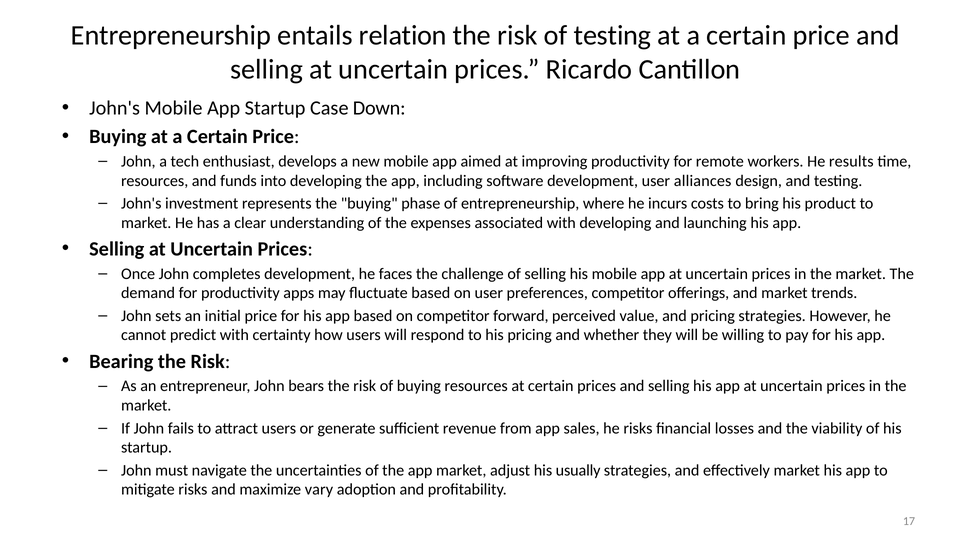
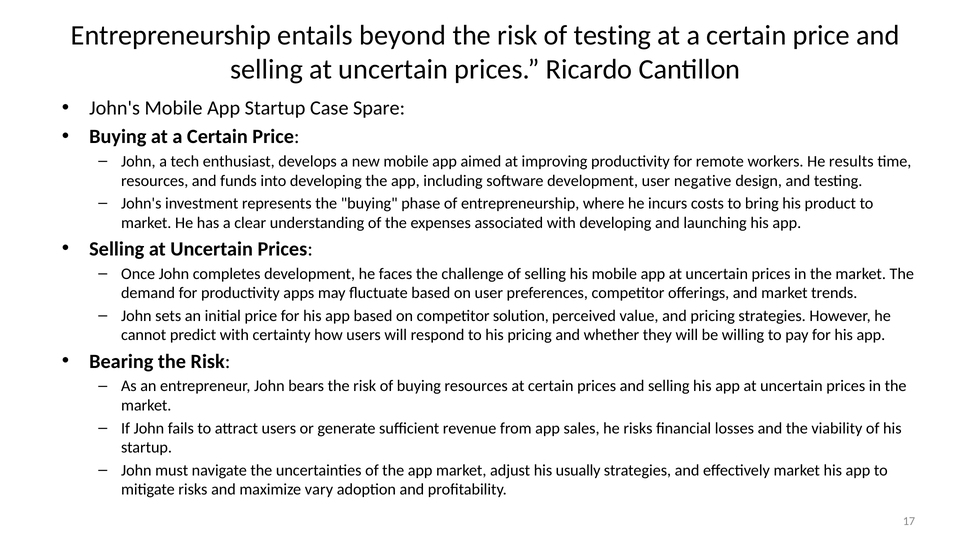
relation: relation -> beyond (403, 35)
Down: Down -> Spare (379, 108)
alliances: alliances -> negative (703, 181)
forward: forward -> solution (521, 316)
